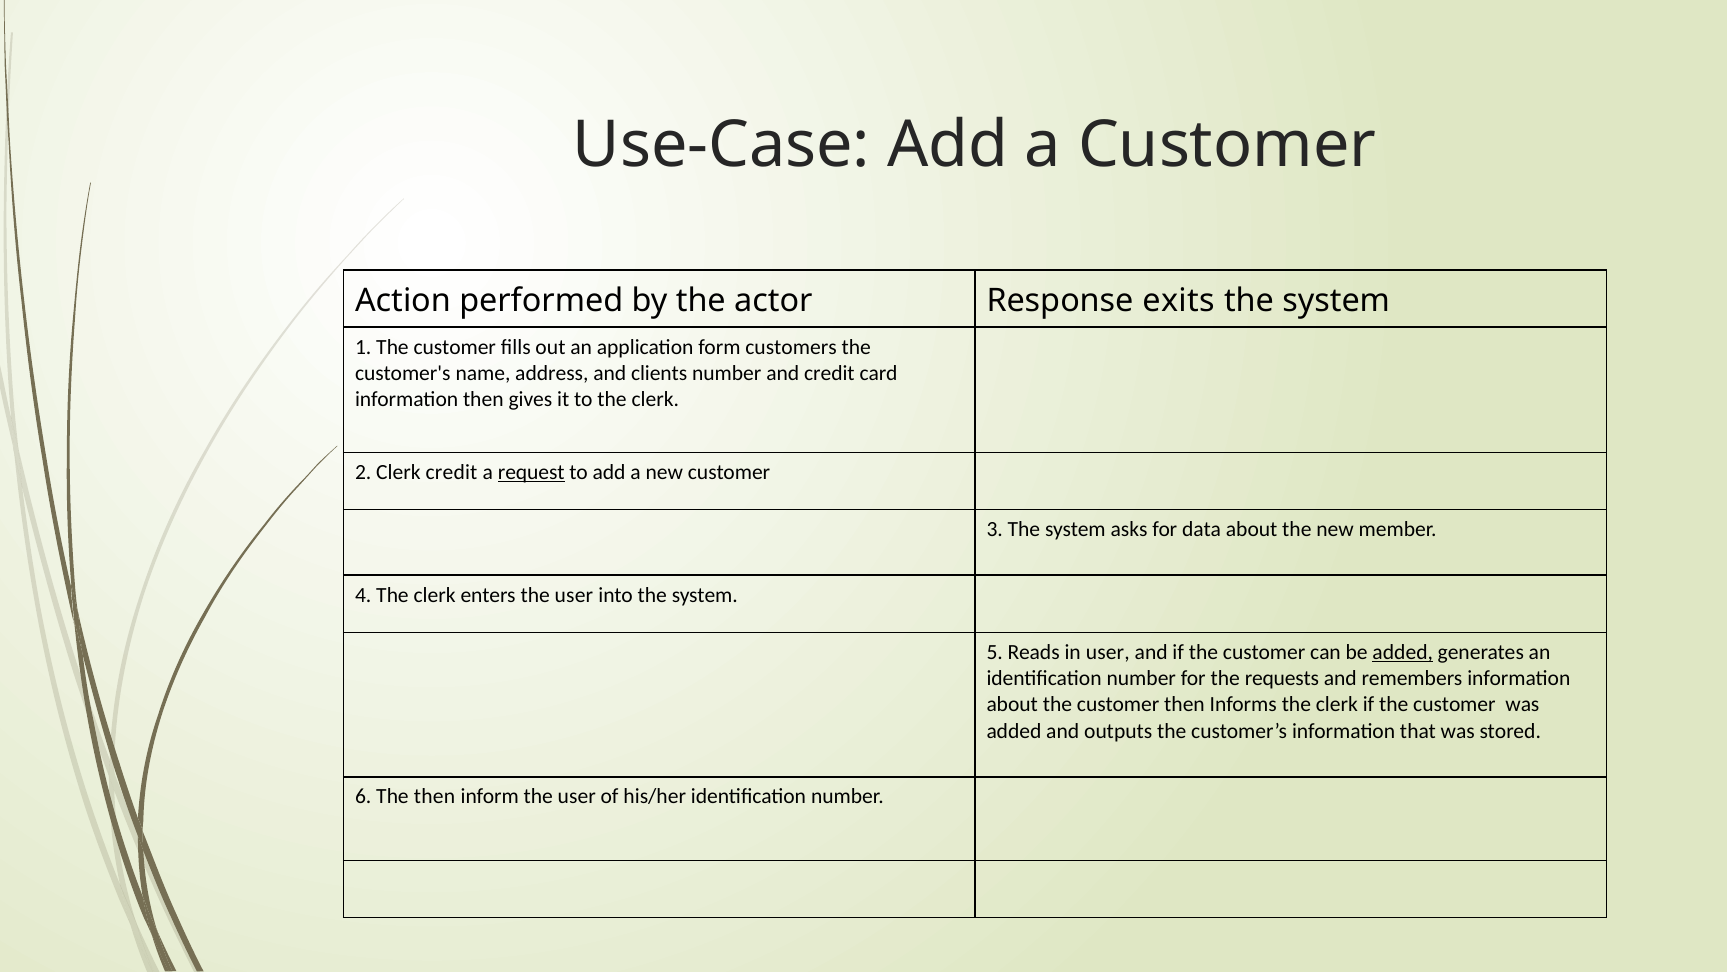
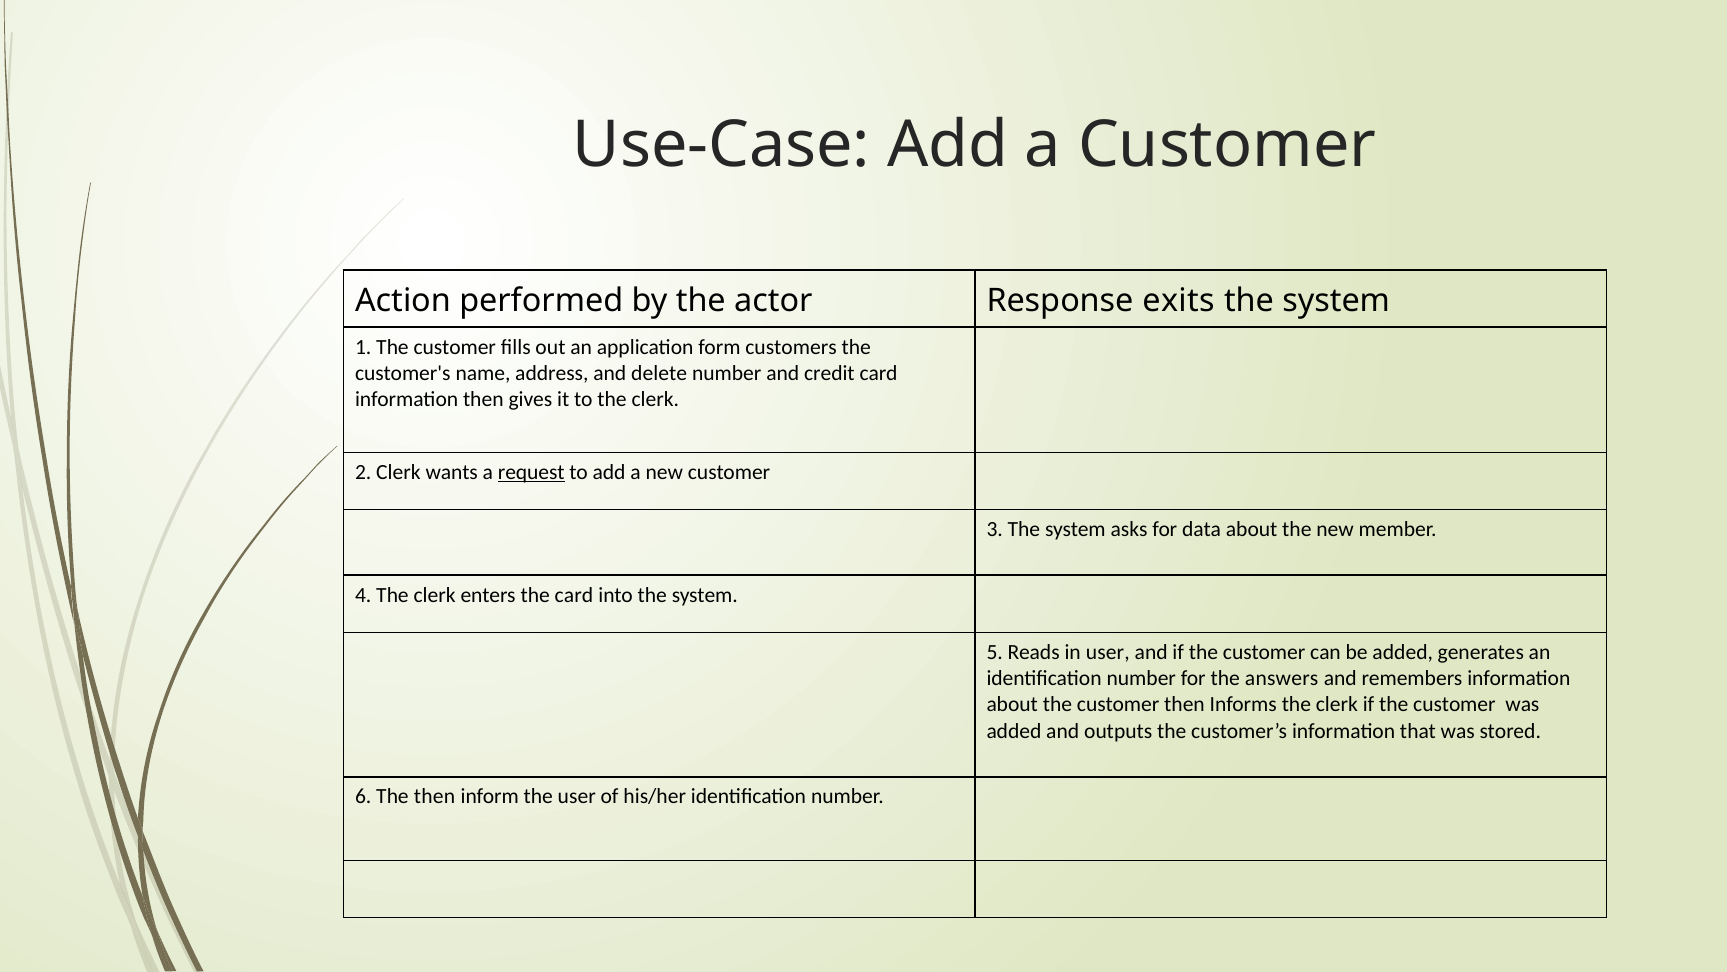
clients: clients -> delete (659, 373)
Clerk credit: credit -> wants (452, 472)
enters the user: user -> card (574, 595)
added underline: present -> none (1403, 652)
requests: requests -> answers (1282, 678)
